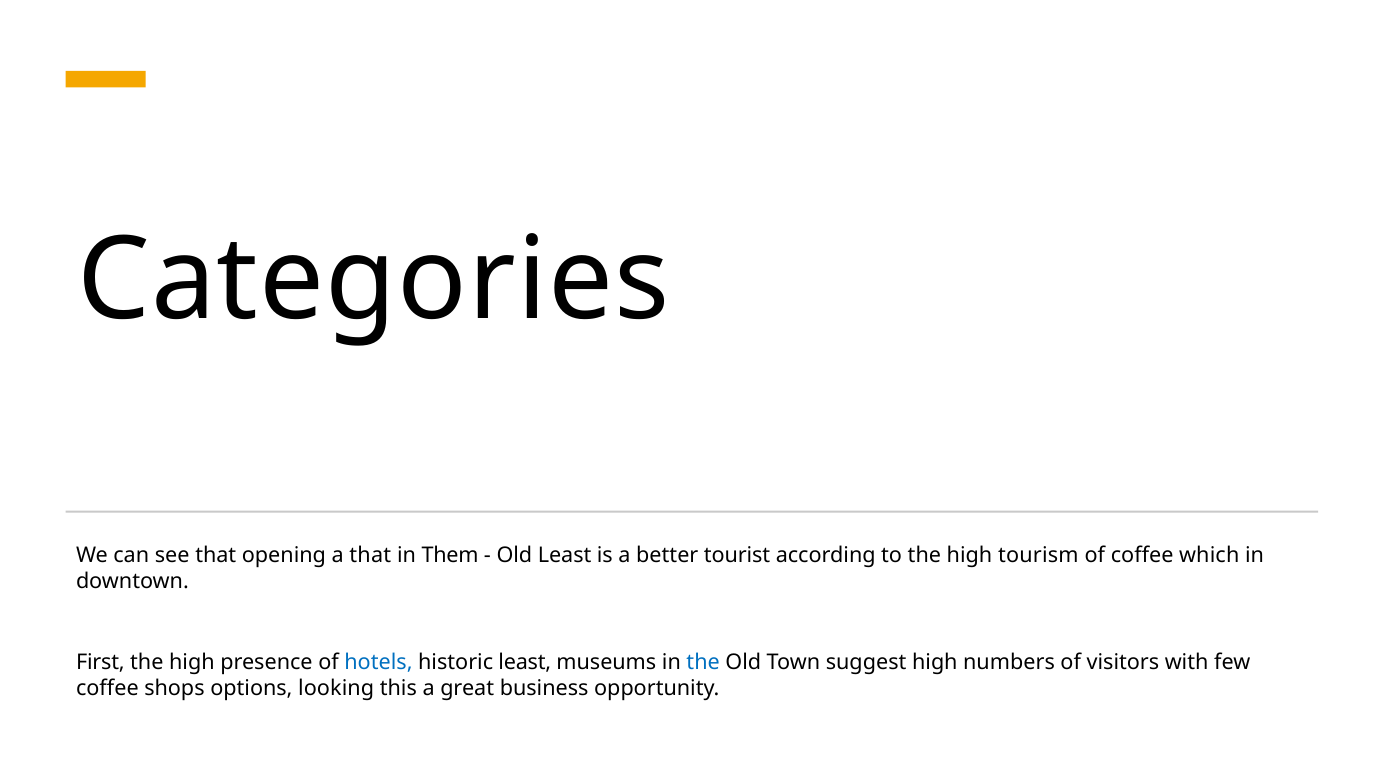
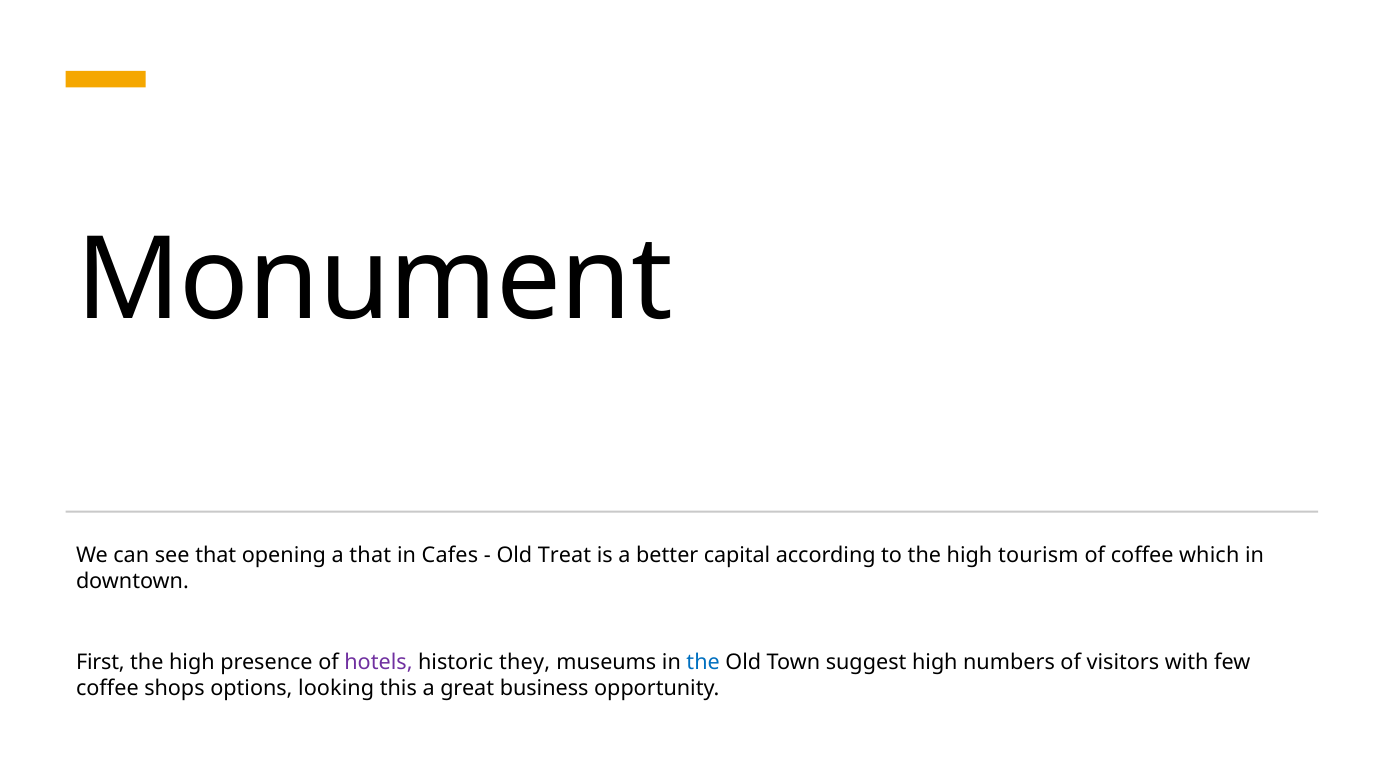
Categories: Categories -> Monument (375, 281)
Them: Them -> Cafes (450, 556)
Old Least: Least -> Treat (565, 556)
tourist: tourist -> capital (737, 556)
hotels colour: blue -> purple (378, 663)
historic least: least -> they (525, 663)
